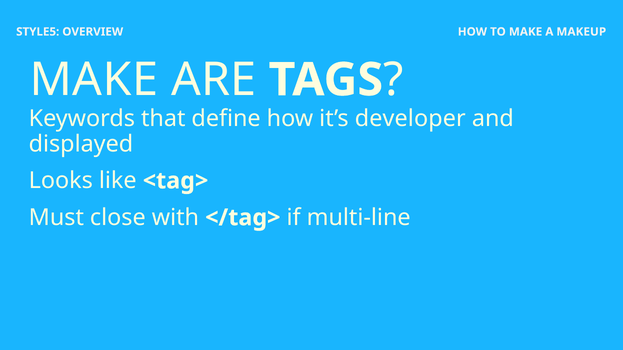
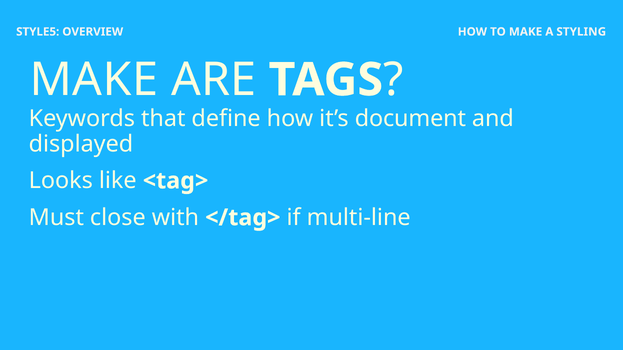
MAKEUP: MAKEUP -> STYLING (581, 32)
developer: developer -> document (410, 119)
